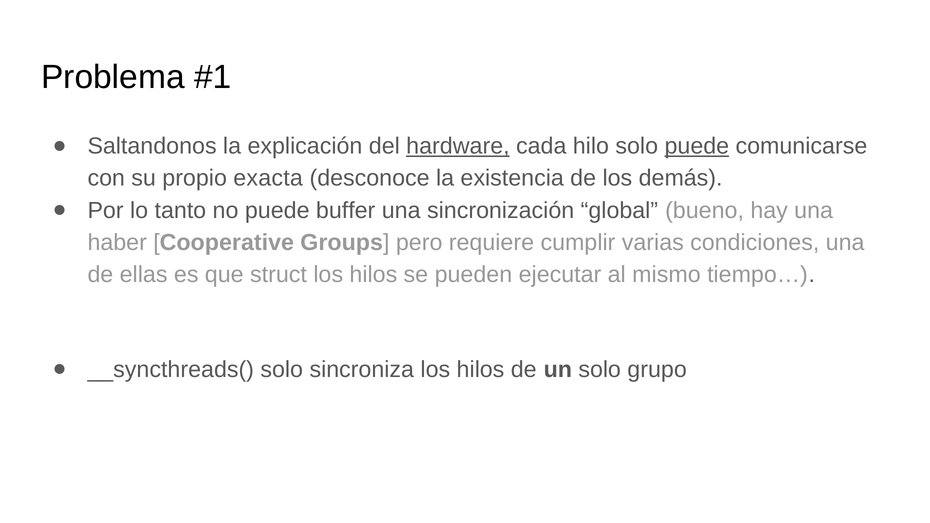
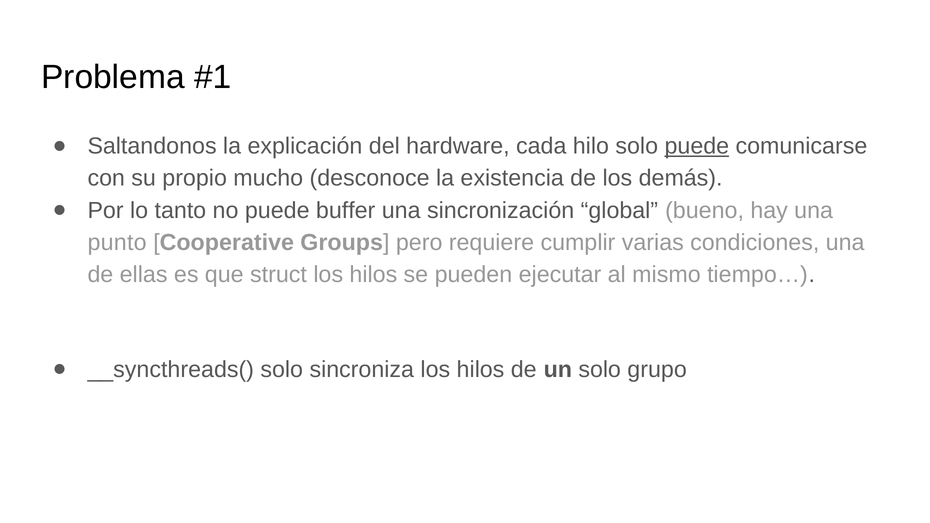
hardware underline: present -> none (458, 146)
exacta: exacta -> mucho (268, 178)
haber: haber -> punto (117, 242)
